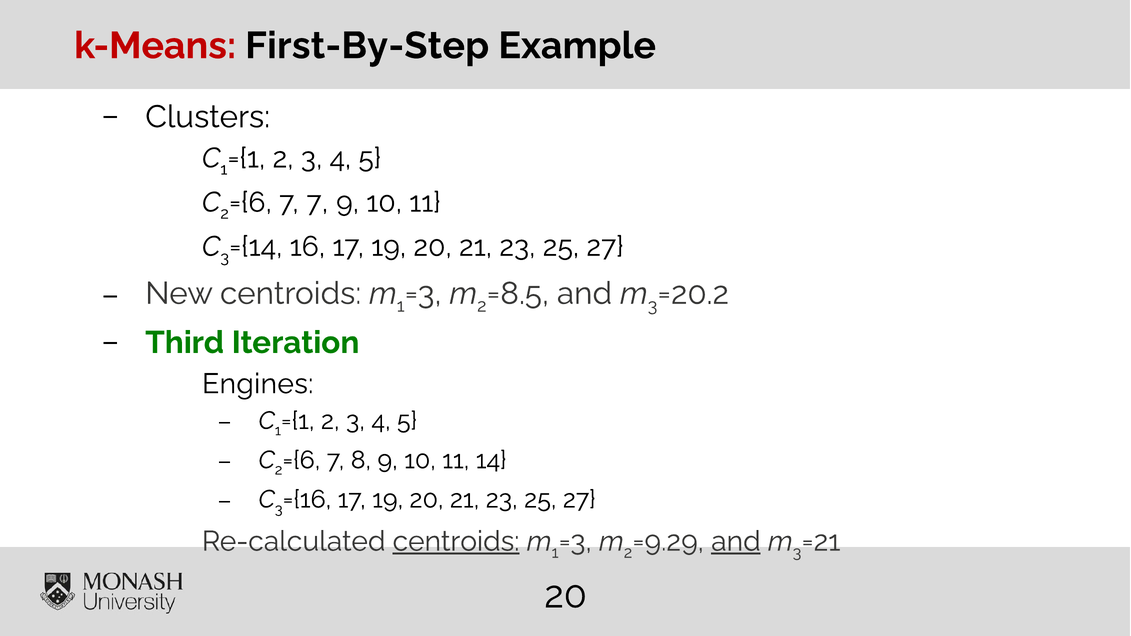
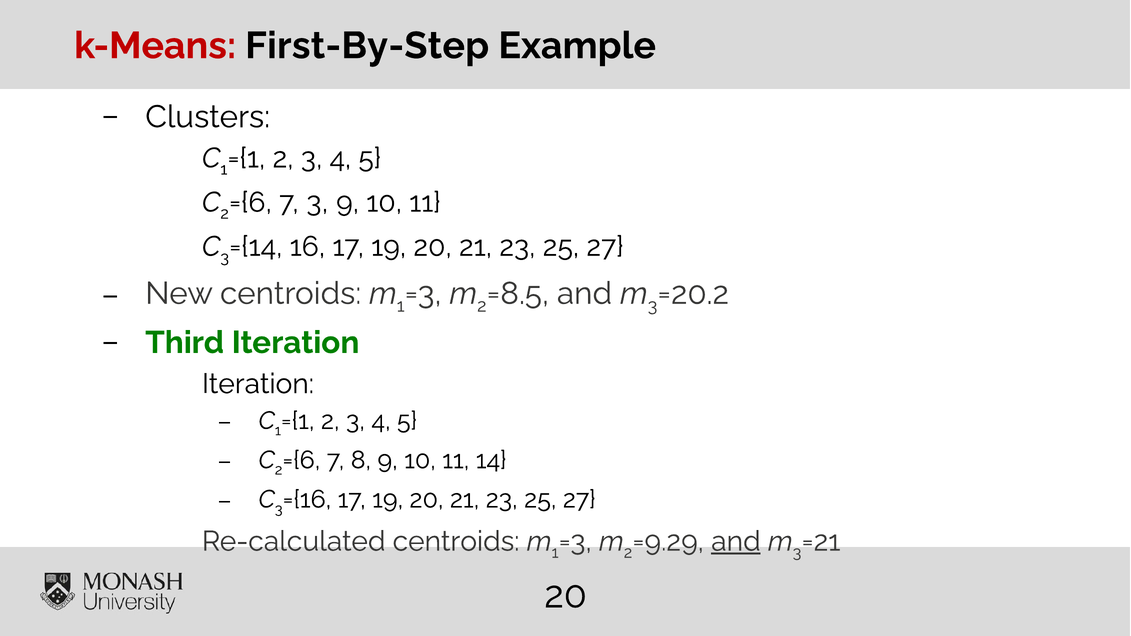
7 7: 7 -> 3 (317, 202)
Engines: Engines -> Iteration (258, 384)
centroids underline: present -> none (456, 542)
